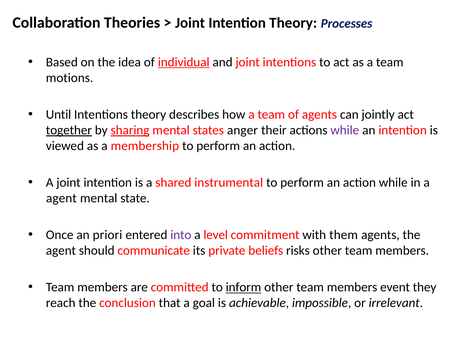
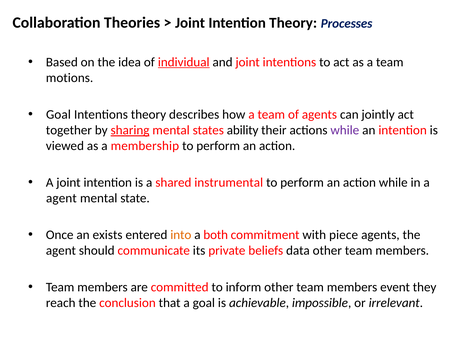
Until: Until -> Goal (58, 115)
together underline: present -> none (69, 130)
anger: anger -> ability (243, 130)
priori: priori -> exists (108, 235)
into colour: purple -> orange (181, 235)
level: level -> both (216, 235)
them: them -> piece (344, 235)
risks: risks -> data (298, 251)
inform underline: present -> none (243, 287)
